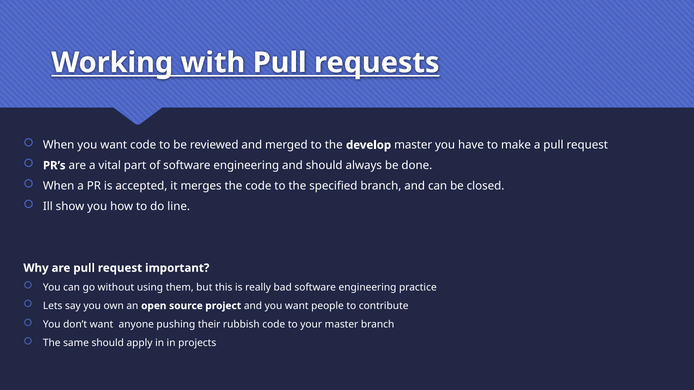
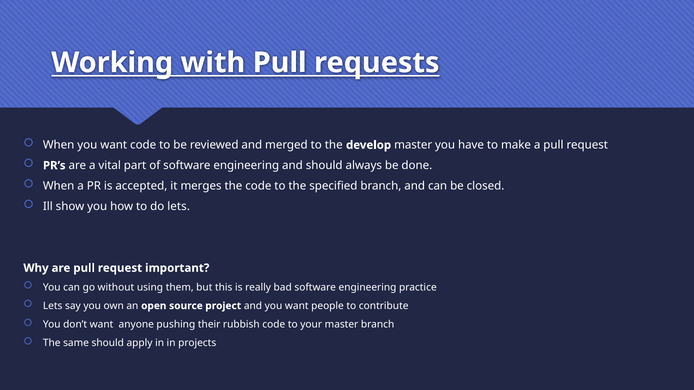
do line: line -> lets (179, 207)
